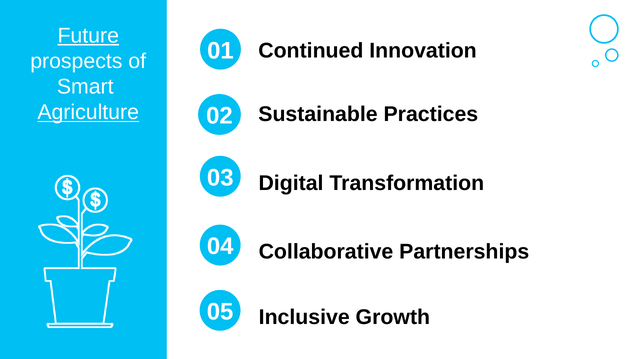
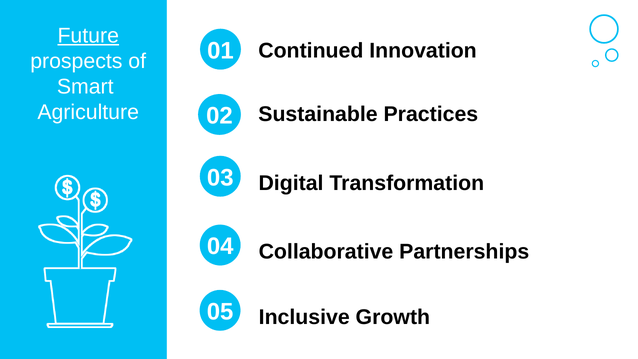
Agriculture underline: present -> none (88, 112)
